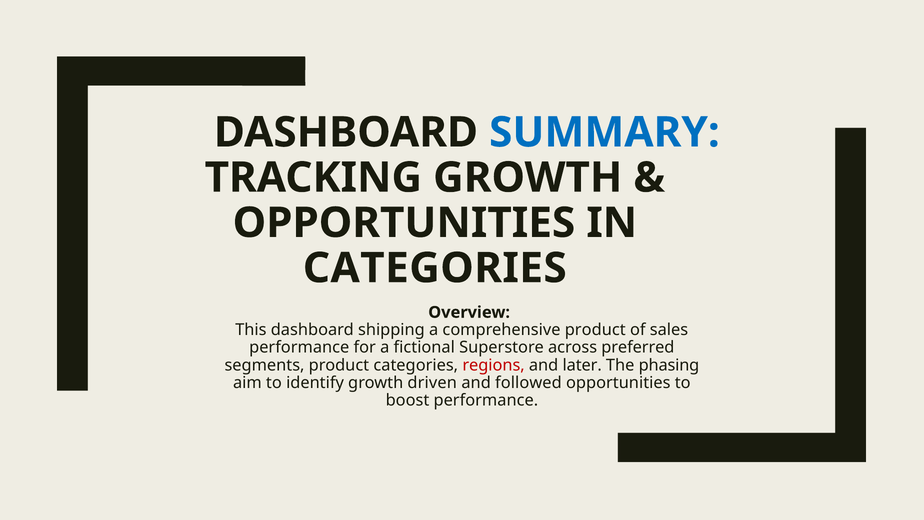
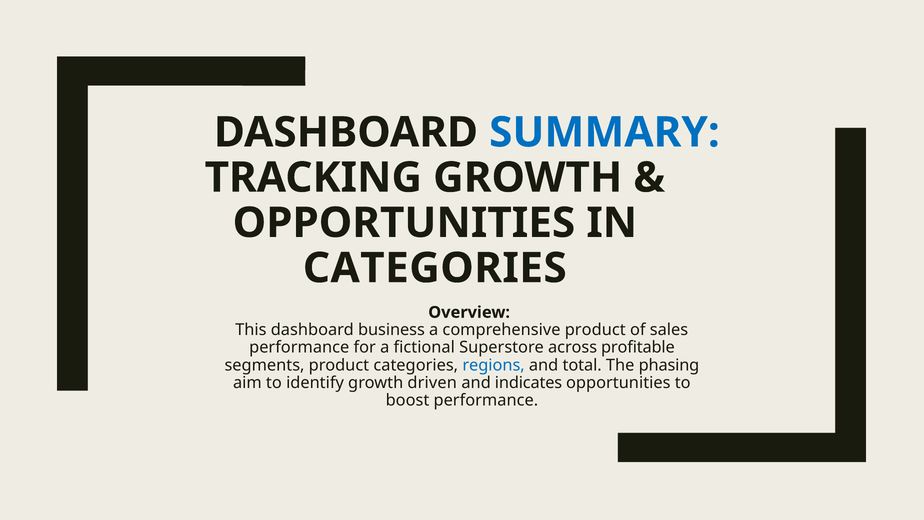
shipping: shipping -> business (391, 330)
preferred: preferred -> profitable (638, 347)
regions colour: red -> blue (494, 365)
later: later -> total (582, 365)
followed: followed -> indicates (529, 383)
